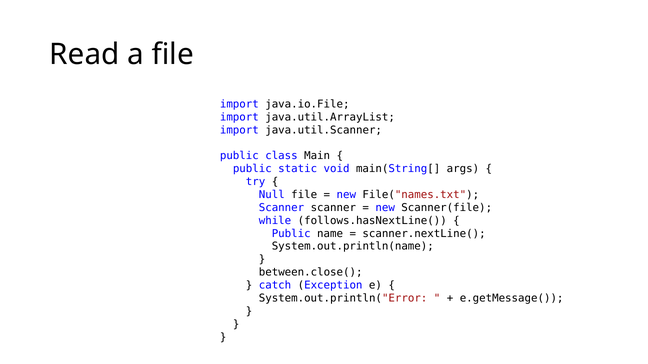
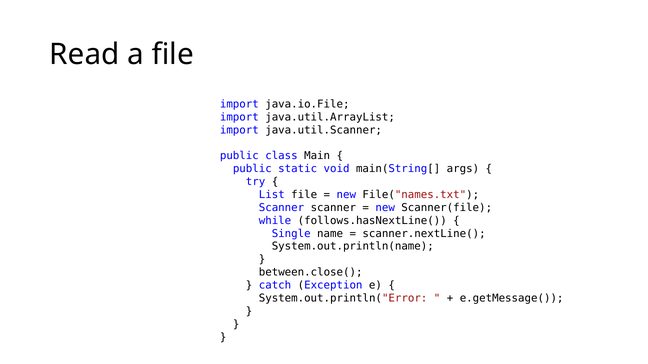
Null: Null -> List (272, 195)
Public: Public -> Single (291, 234)
